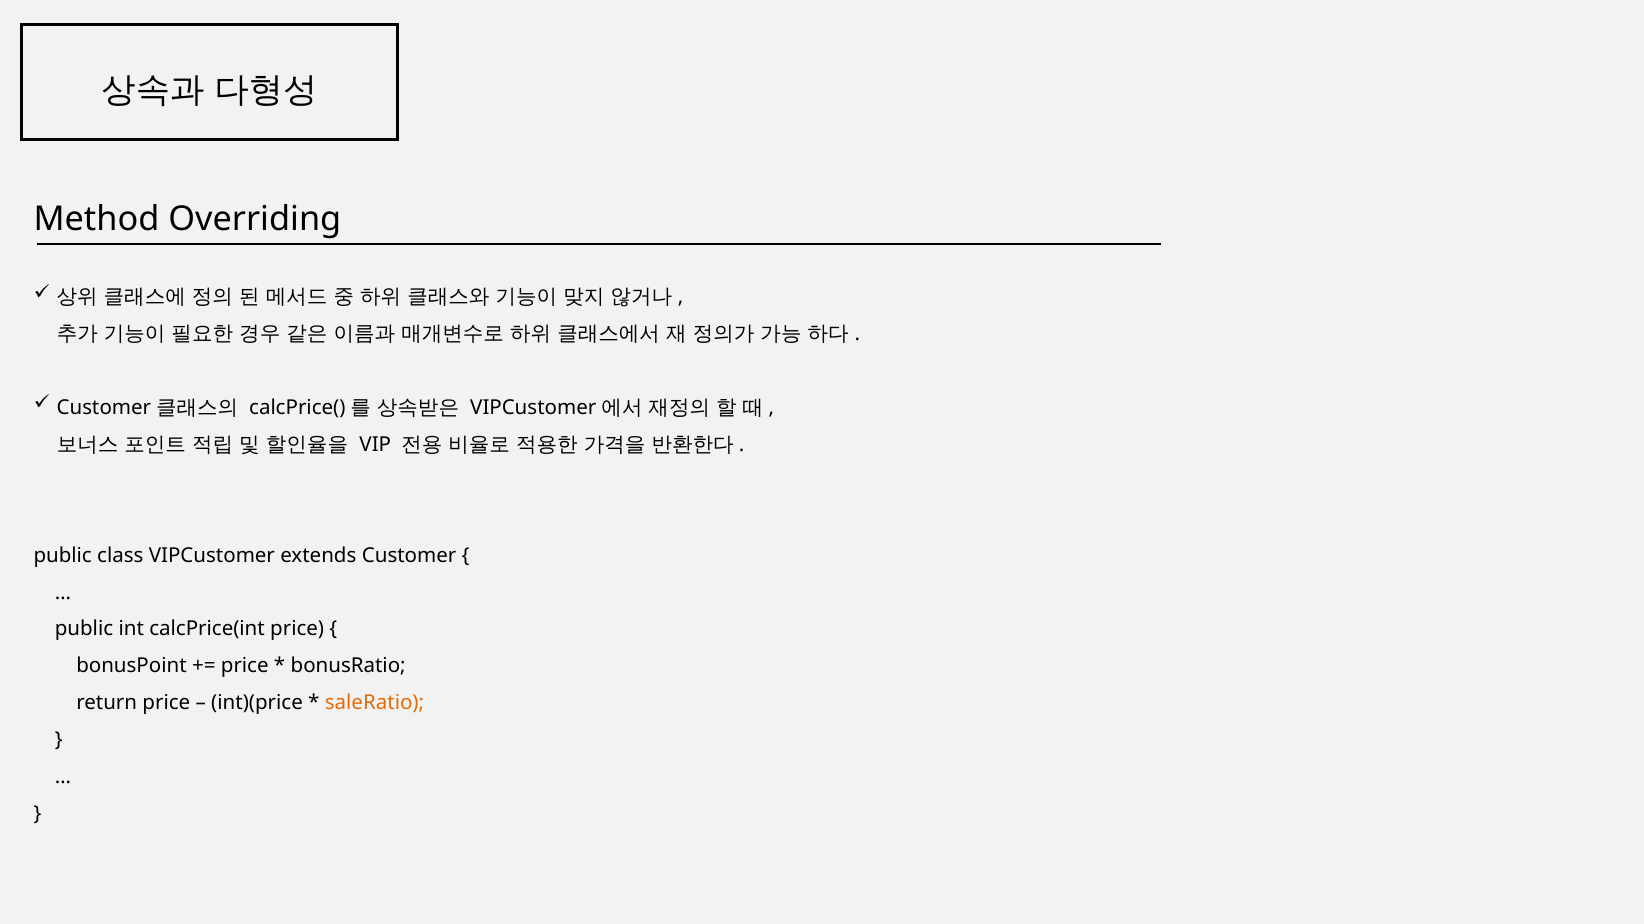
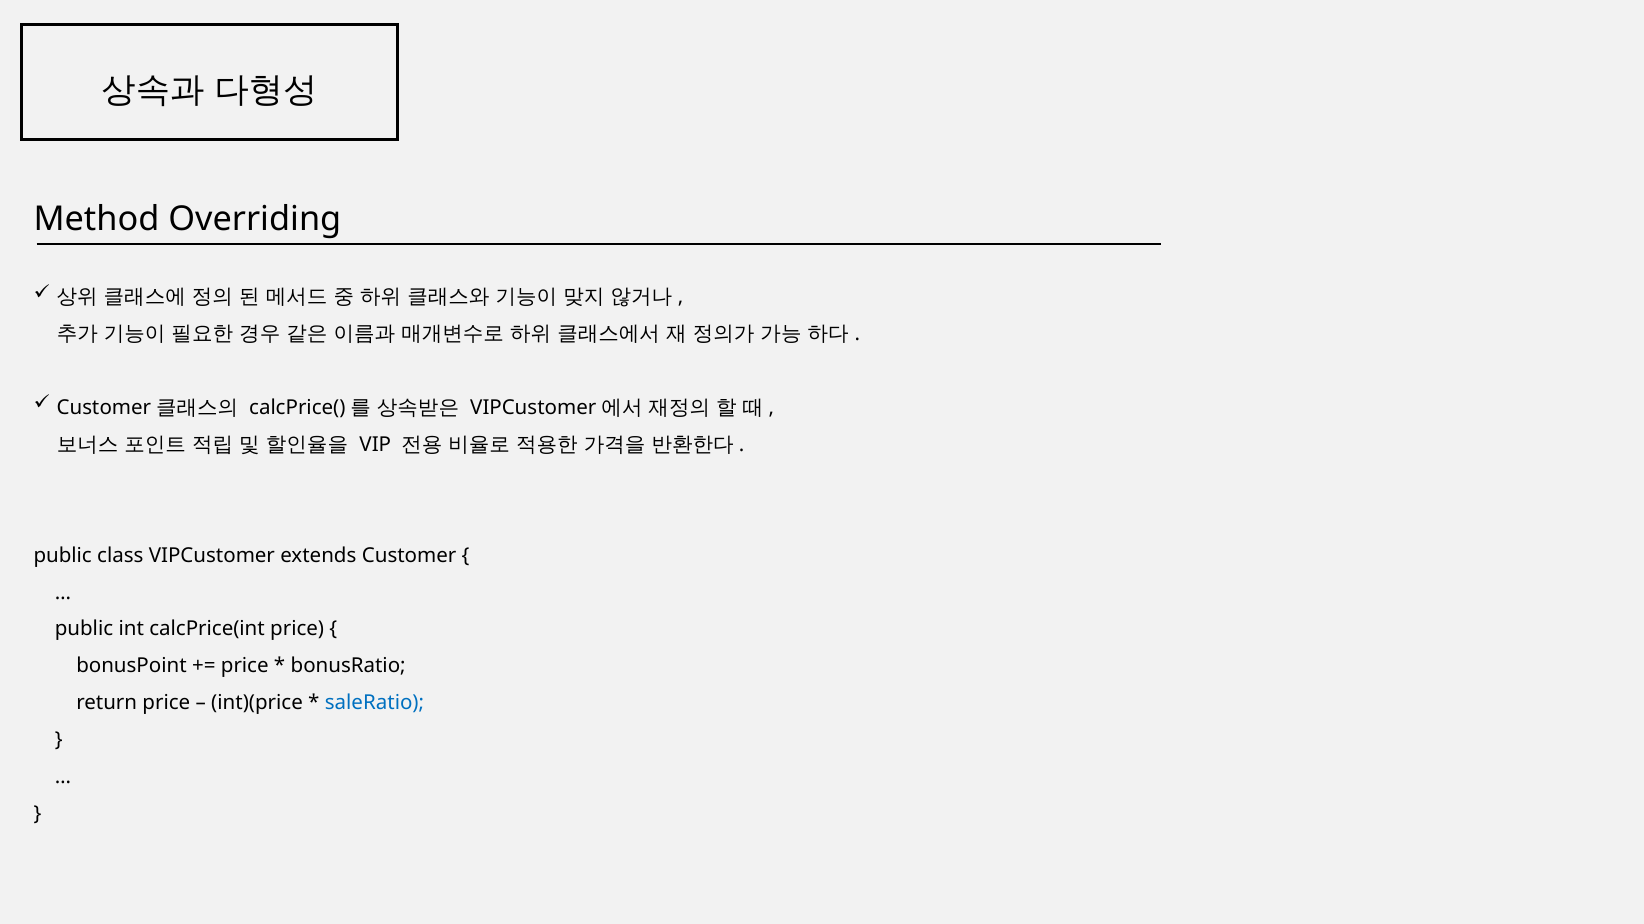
saleRatio colour: orange -> blue (374, 704)
